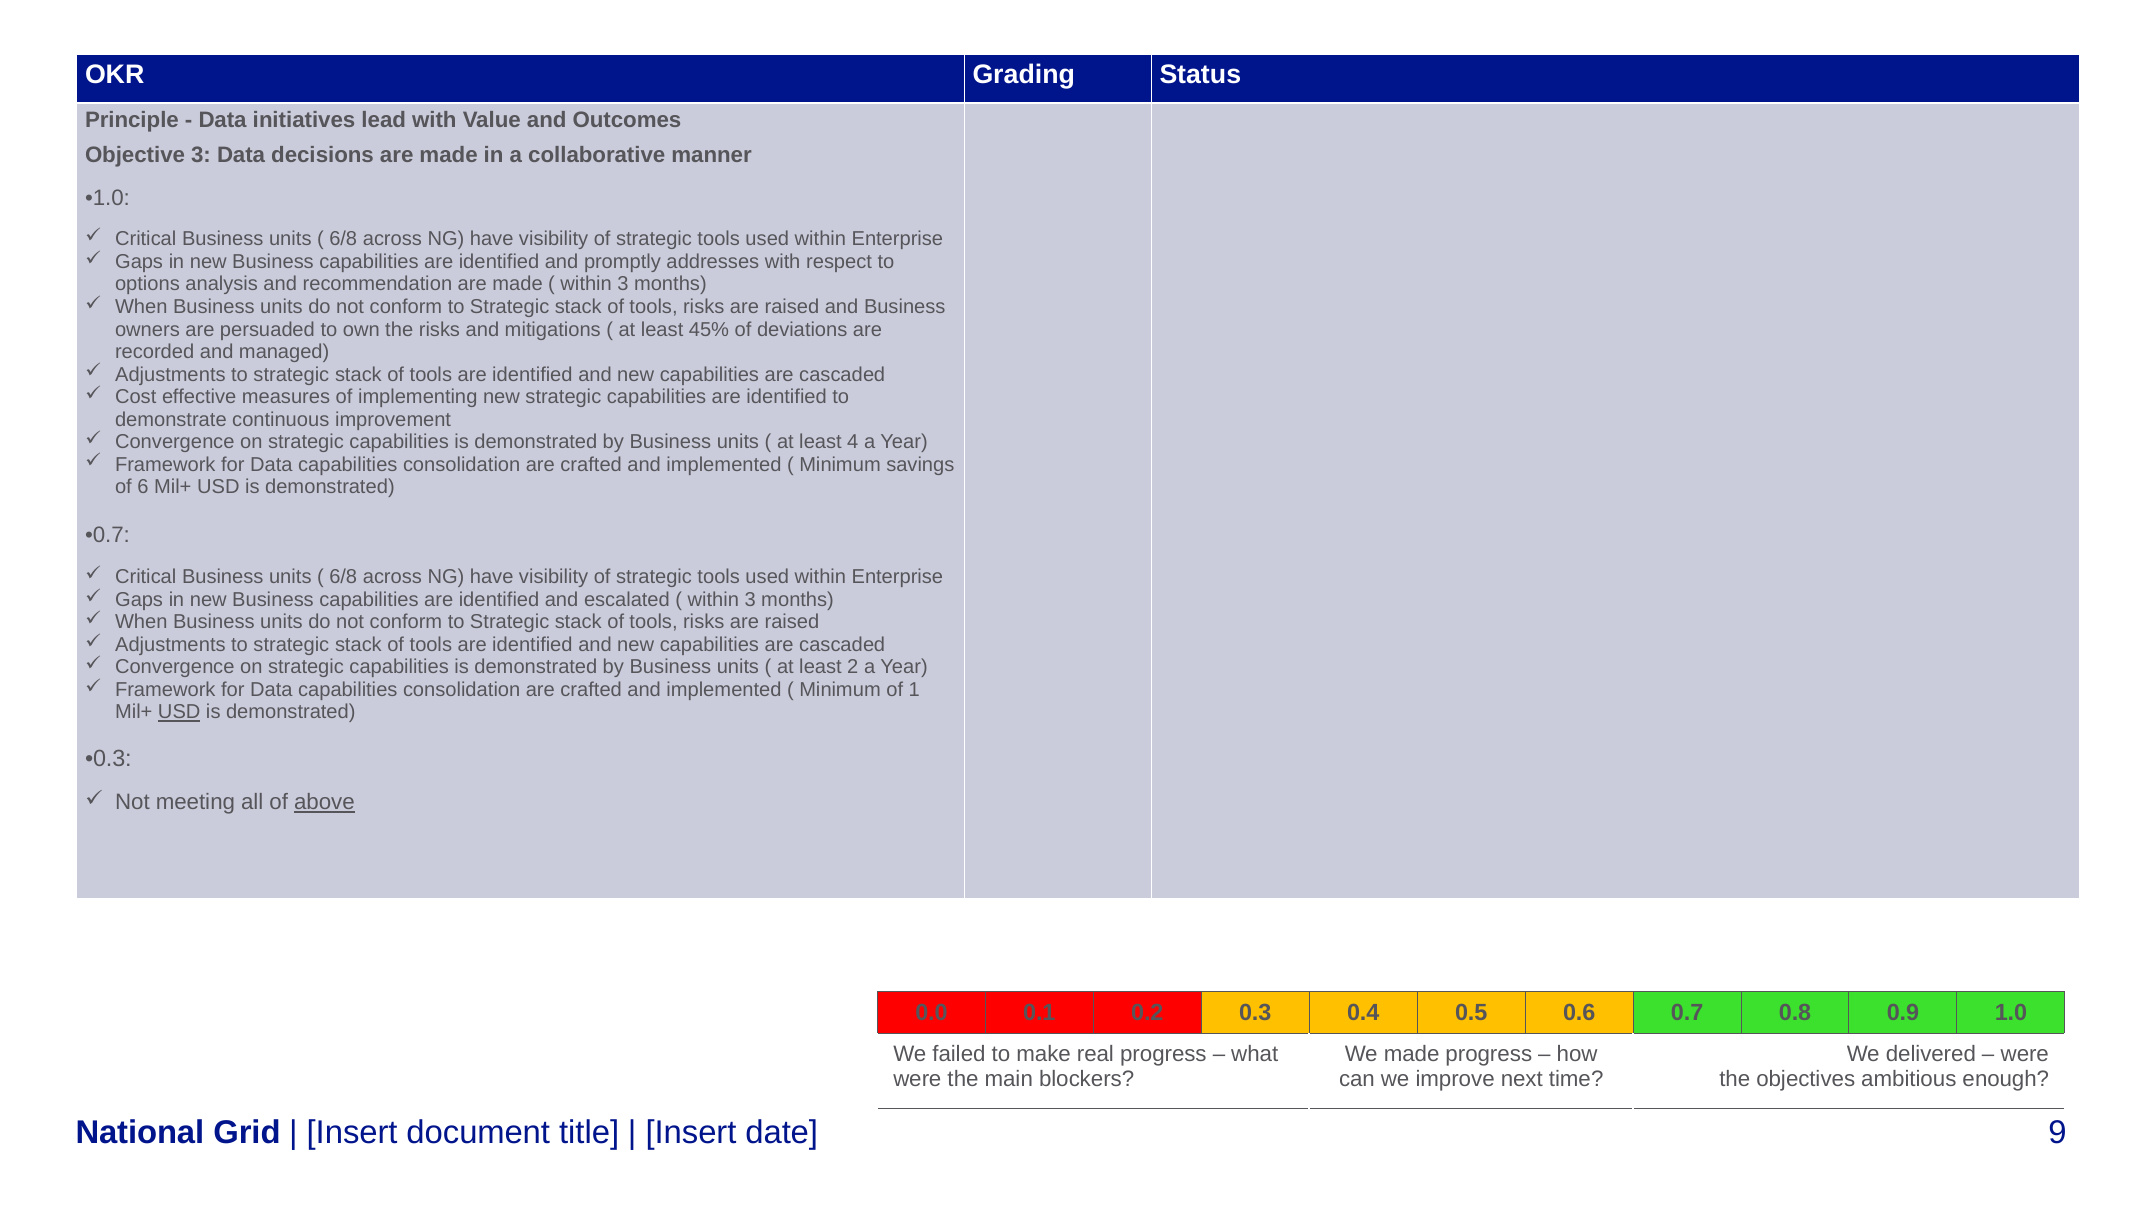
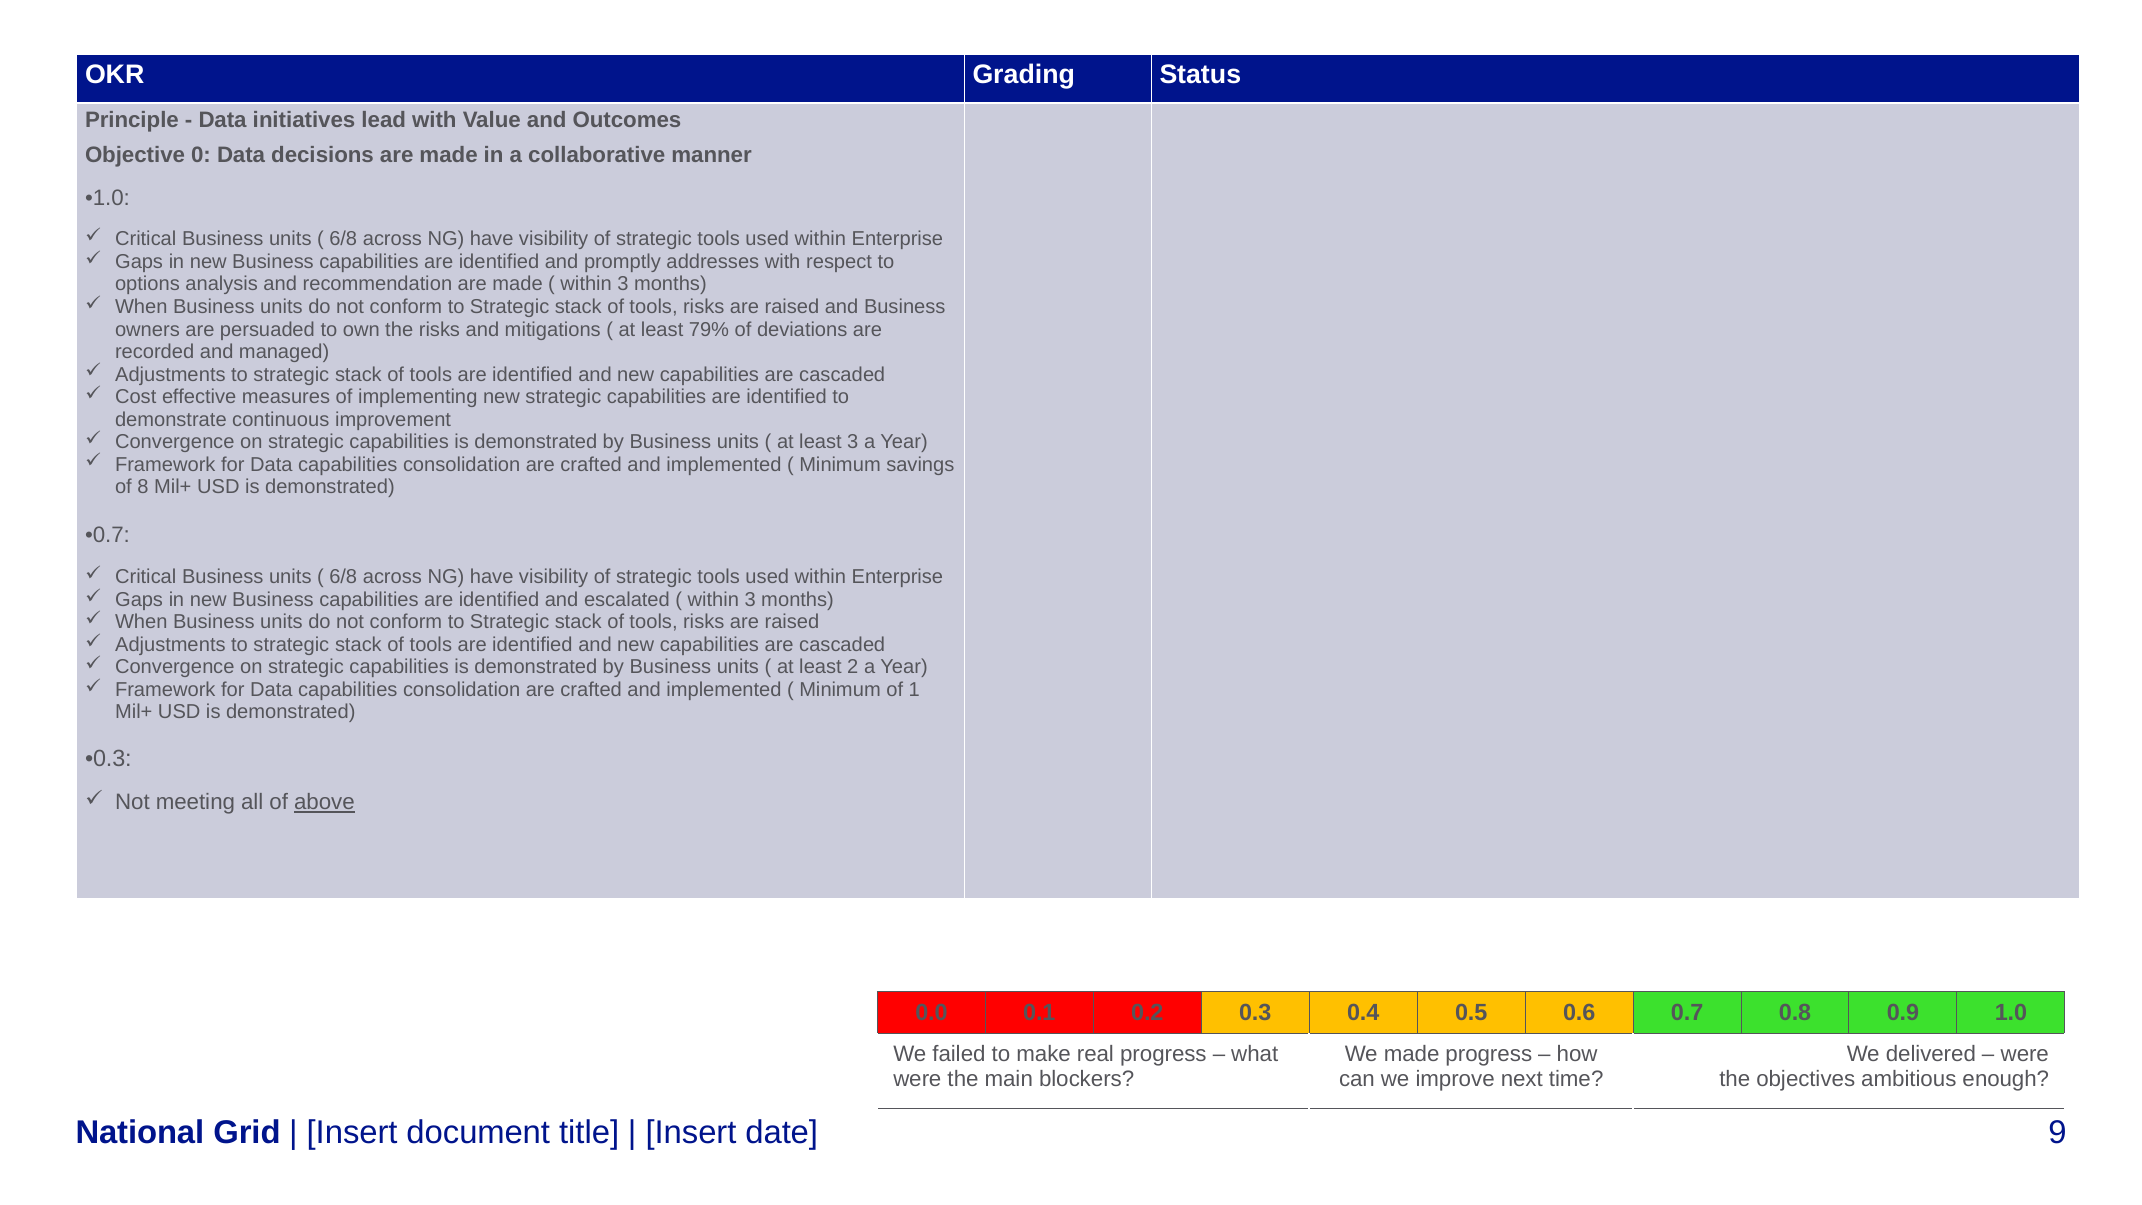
Objective 3: 3 -> 0 (201, 155)
45%: 45% -> 79% (709, 329)
least 4: 4 -> 3 (853, 442)
6: 6 -> 8 (143, 487)
USD underline: present -> none (179, 712)
